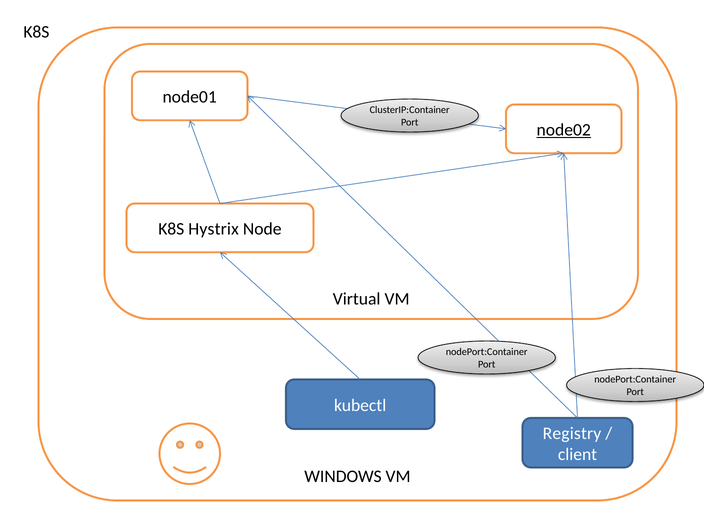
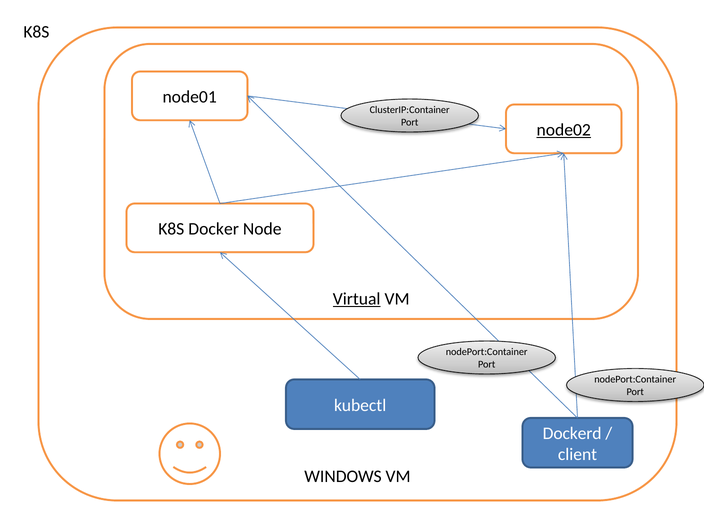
Hystrix: Hystrix -> Docker (214, 229)
Virtual underline: none -> present (357, 299)
Registry: Registry -> Dockerd (572, 433)
